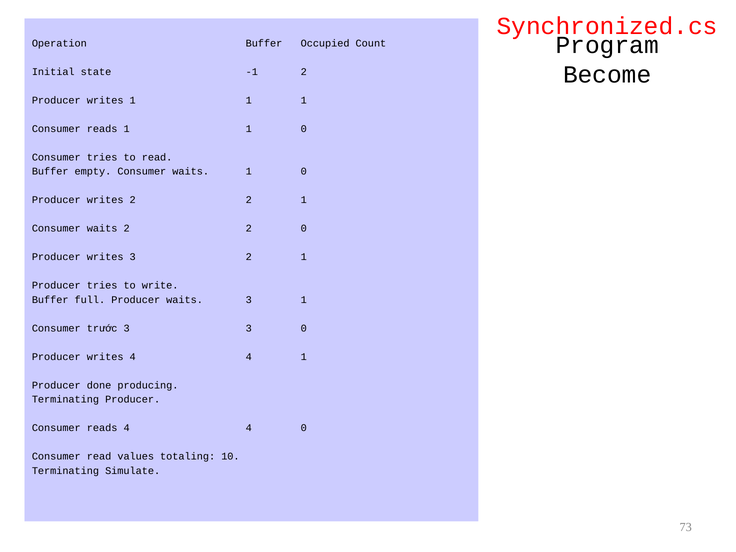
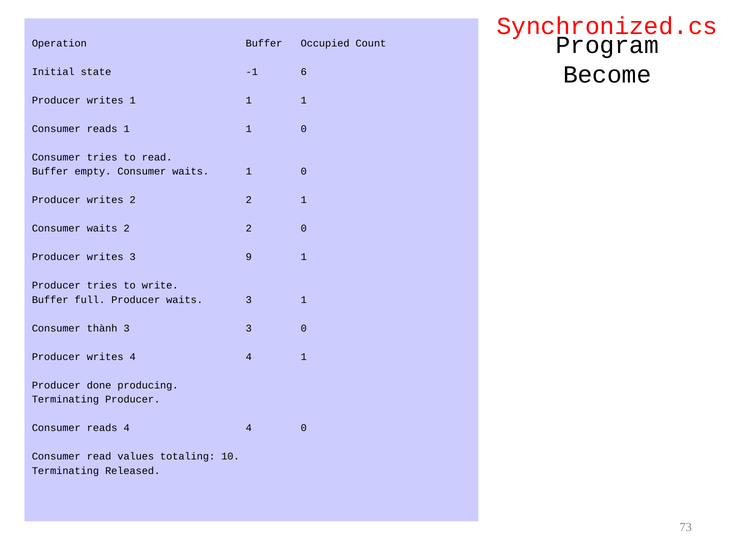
-1 2: 2 -> 6 (304, 72)
3 2: 2 -> 9 (249, 257)
trước: trước -> thành (102, 328)
Simulate: Simulate -> Released (133, 471)
